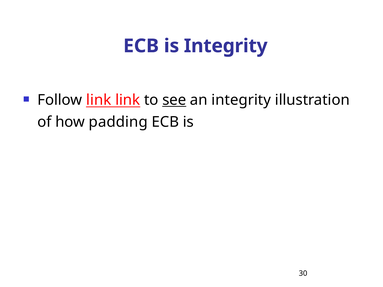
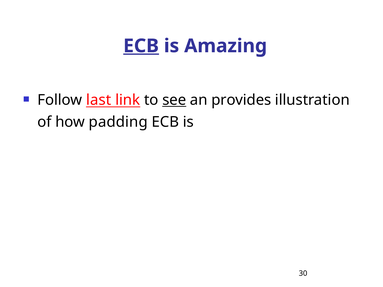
ECB underline: none -> present (141, 46)
is Integrity: Integrity -> Amazing (226, 46)
Follow link: link -> last (99, 100)
an integrity: integrity -> provides (241, 100)
